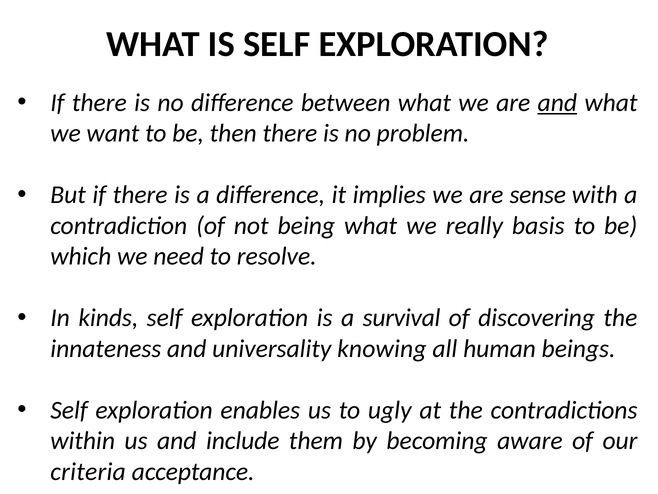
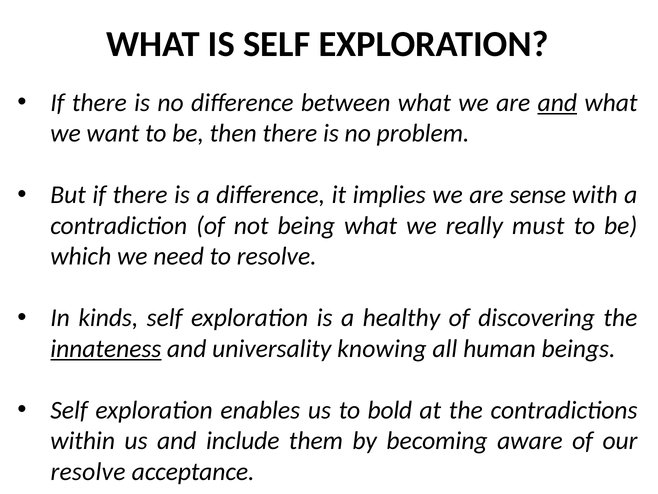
basis: basis -> must (538, 226)
survival: survival -> healthy (401, 318)
innateness underline: none -> present (106, 348)
ugly: ugly -> bold (390, 410)
criteria: criteria -> resolve (88, 471)
